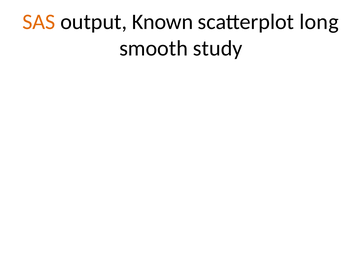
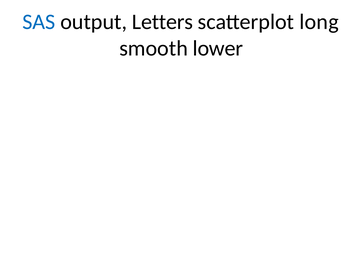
SAS colour: orange -> blue (39, 22)
Known: Known -> Letters (163, 22)
study: study -> lower (218, 48)
